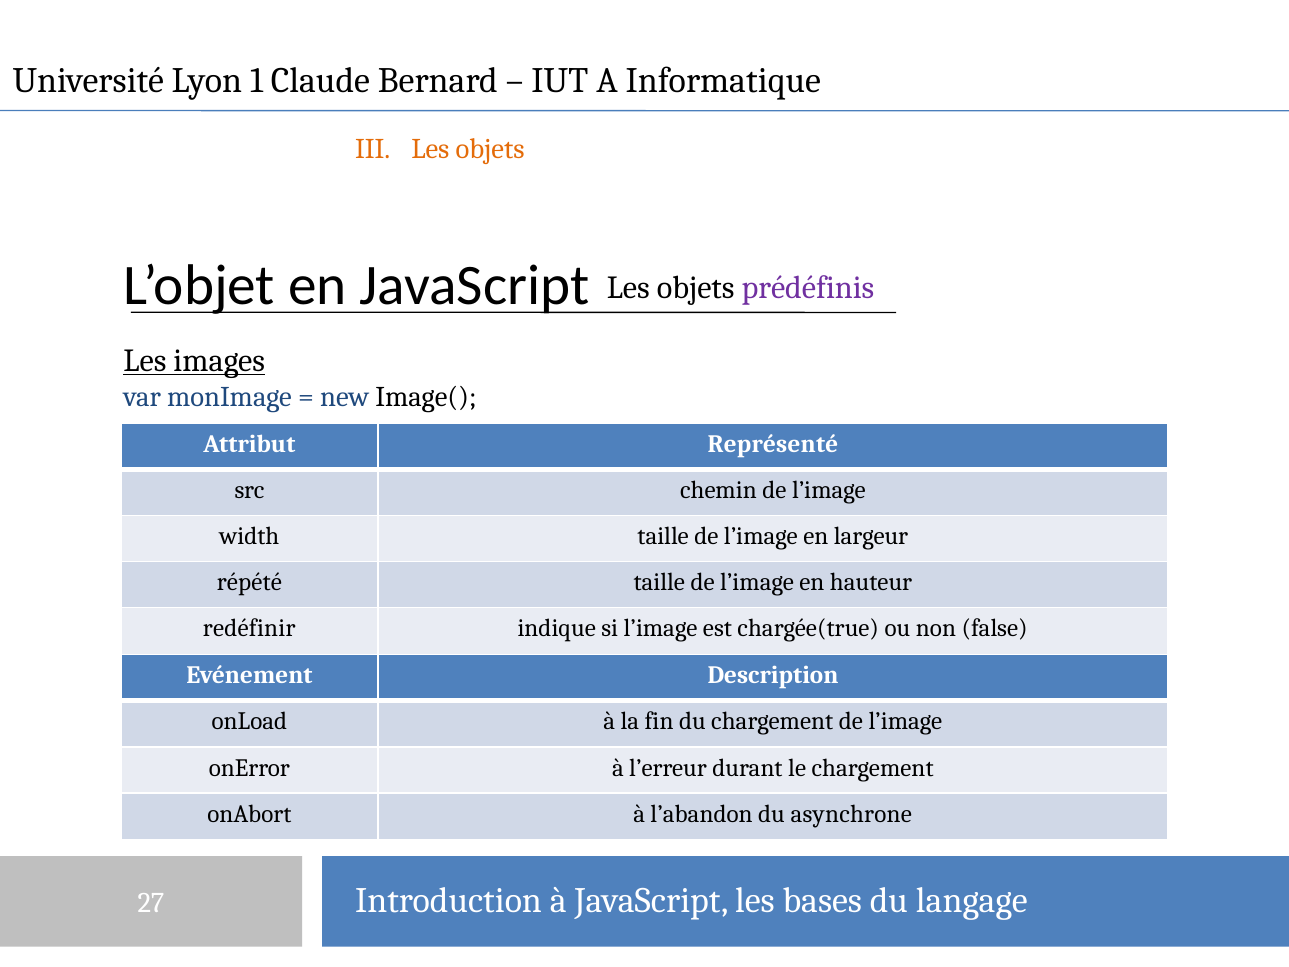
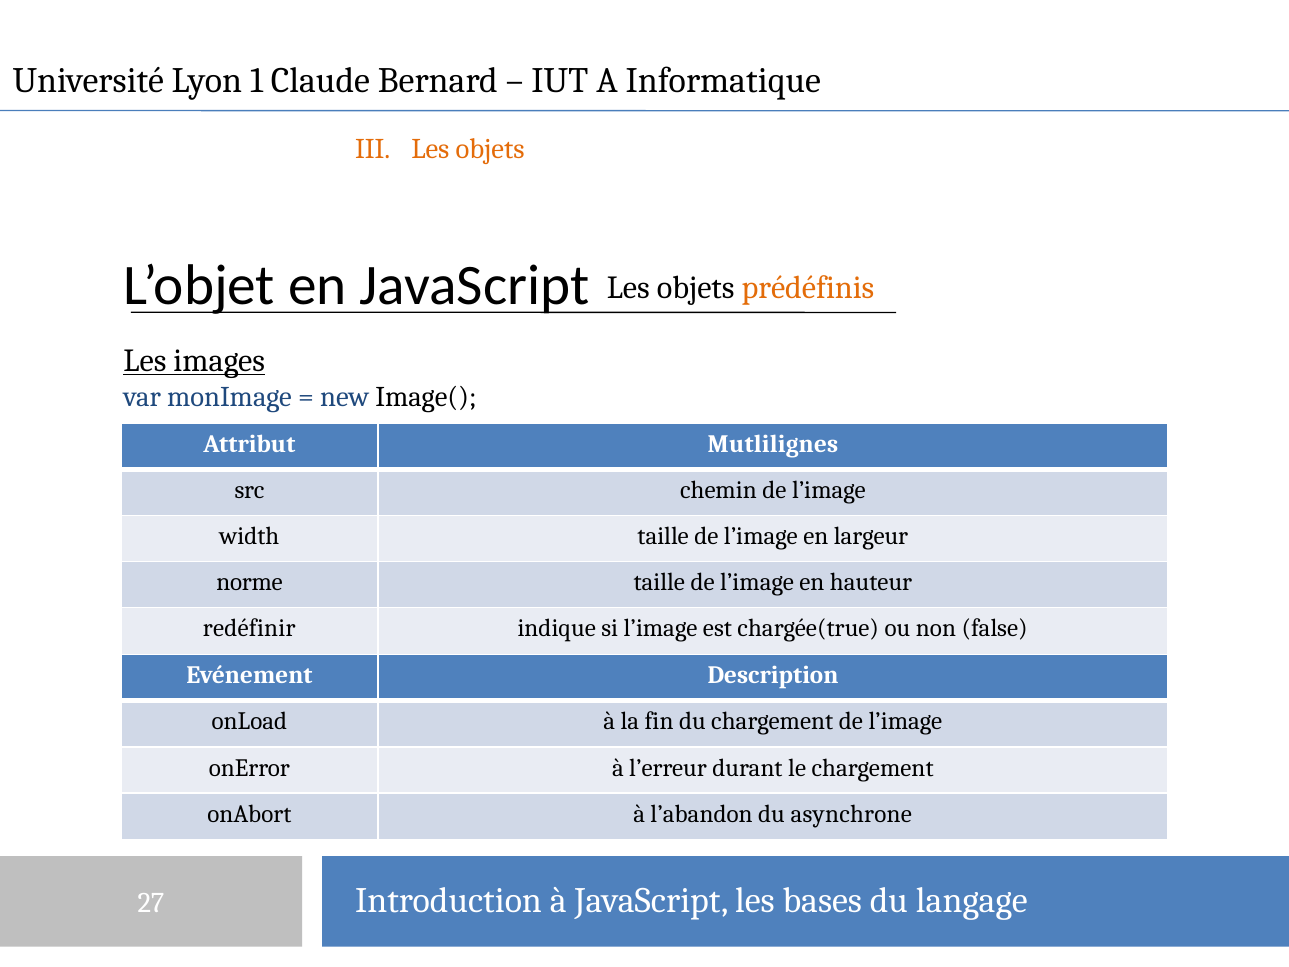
prédéfinis colour: purple -> orange (808, 288)
Représenté: Représenté -> Mutlilignes (773, 444)
répété: répété -> norme (250, 582)
